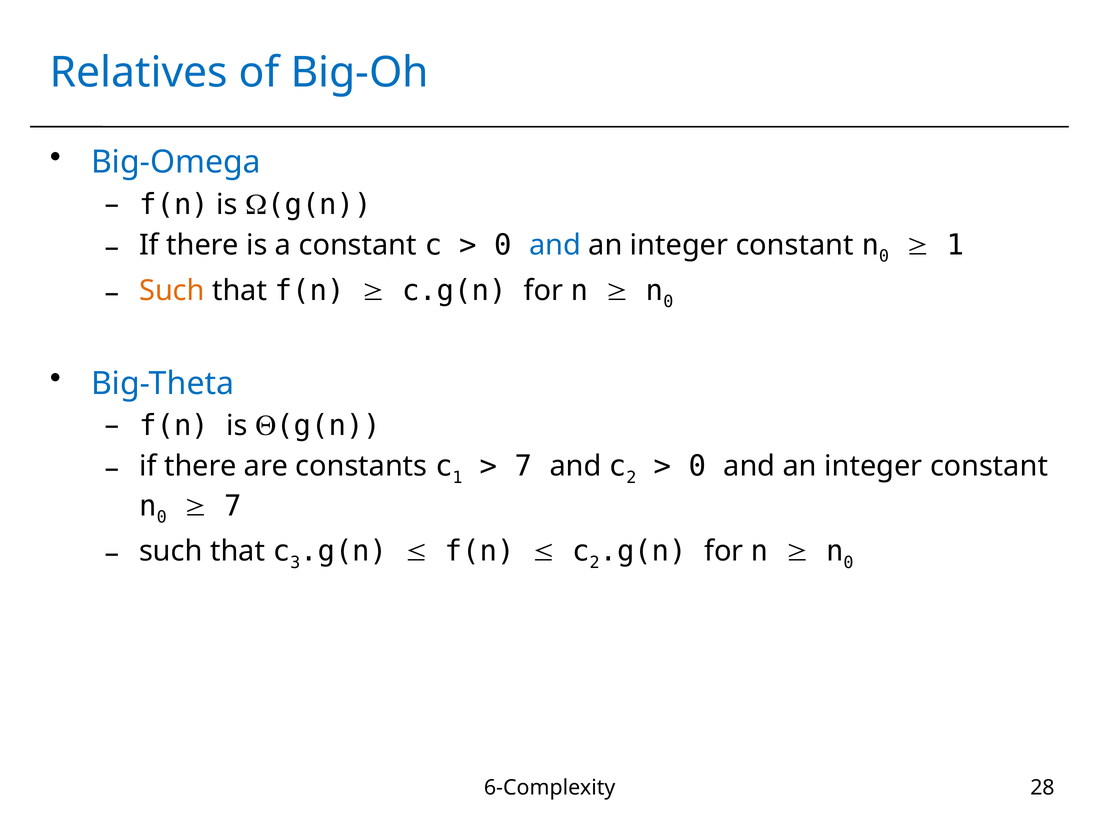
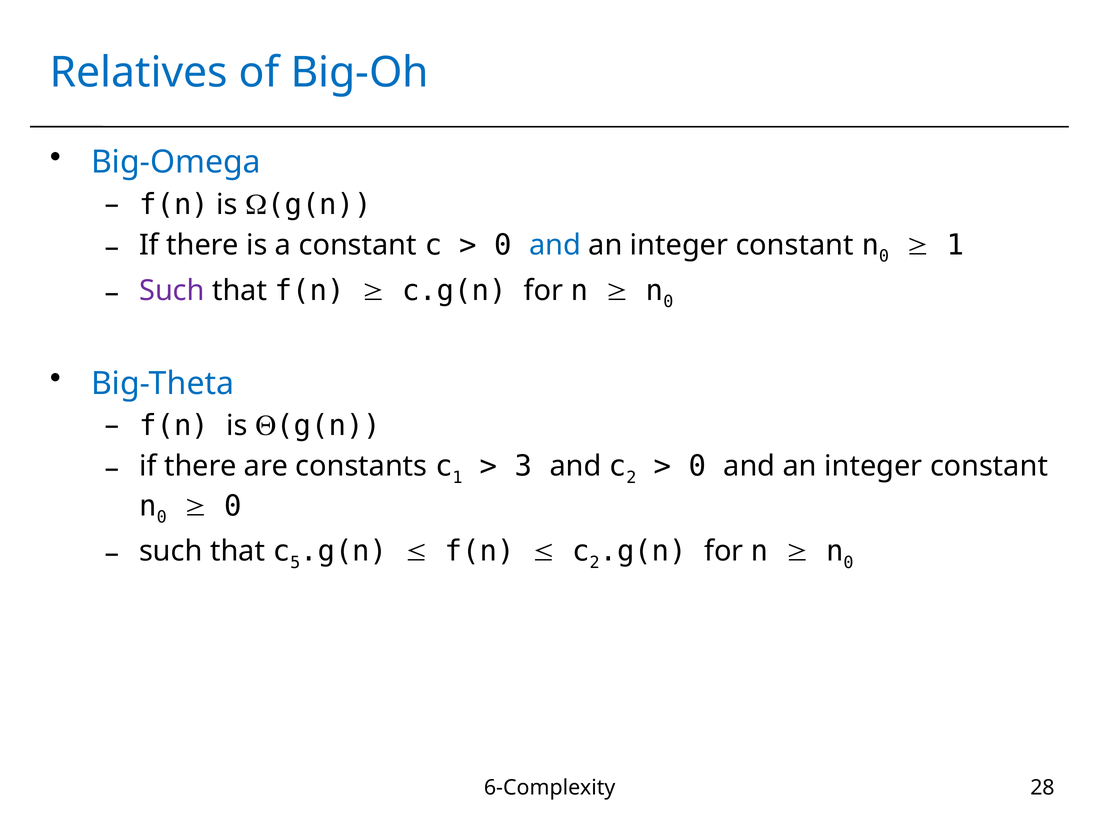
Such colour: orange -> purple (172, 290)
7: 7 -> 3 (523, 466)
7: 7 -> 0 (233, 505)
3: 3 -> 5 (295, 562)
